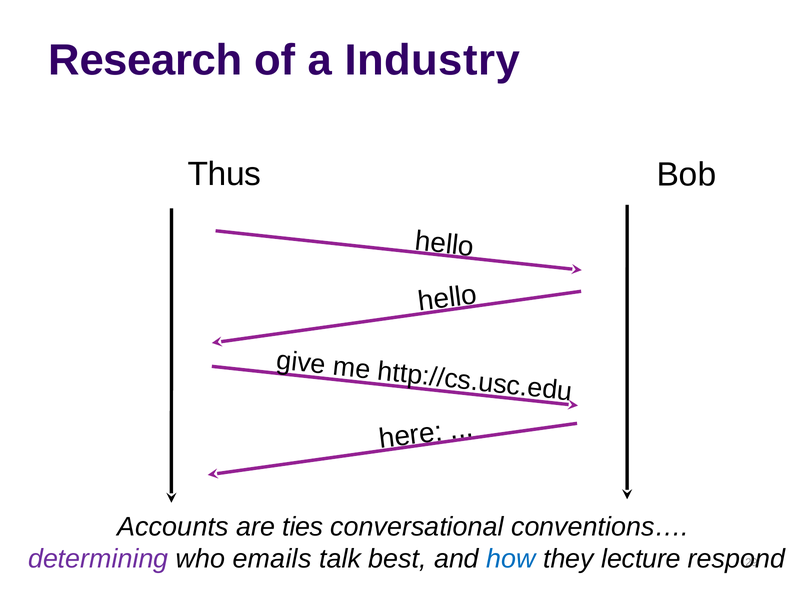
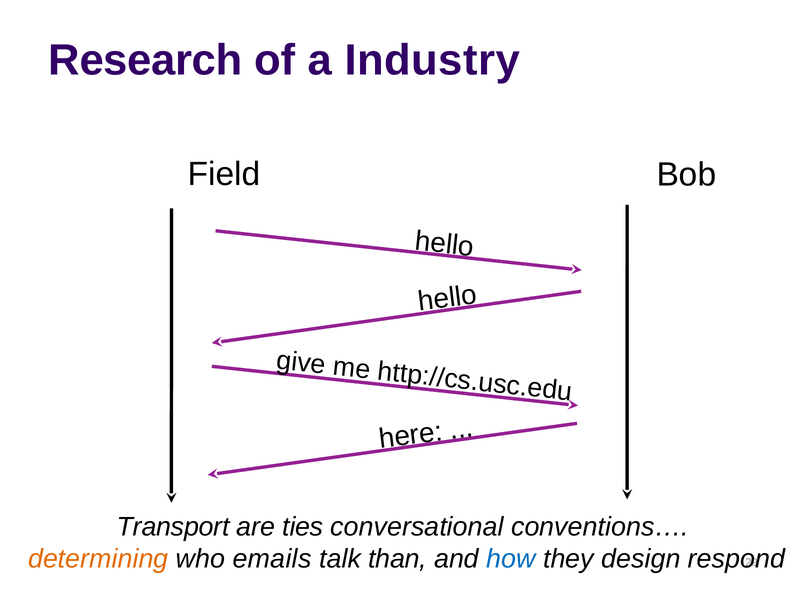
Thus: Thus -> Field (224, 174)
Accounts: Accounts -> Transport (173, 526)
determining colour: purple -> orange (98, 559)
best: best -> than (398, 559)
lecture: lecture -> design (641, 559)
